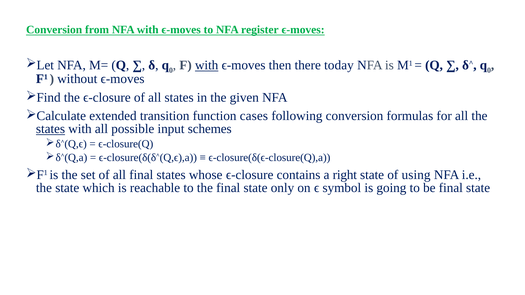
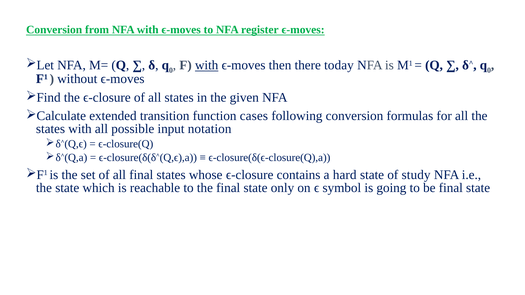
states underline: present -> none (51, 129)
schemes: schemes -> notation (210, 129)
right: right -> hard (345, 175)
using: using -> study (416, 175)
